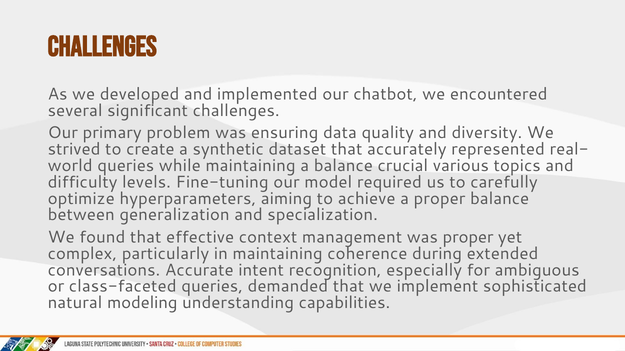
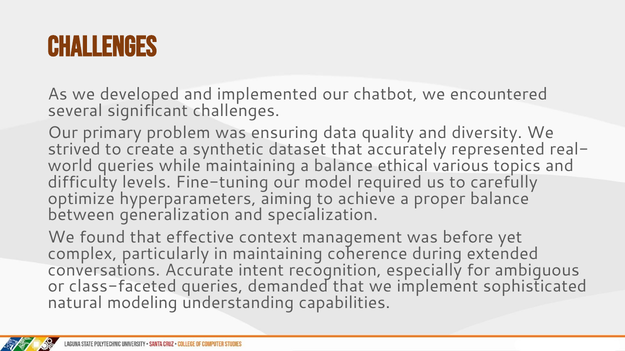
crucial: crucial -> ethical (403, 166)
was proper: proper -> before (468, 238)
